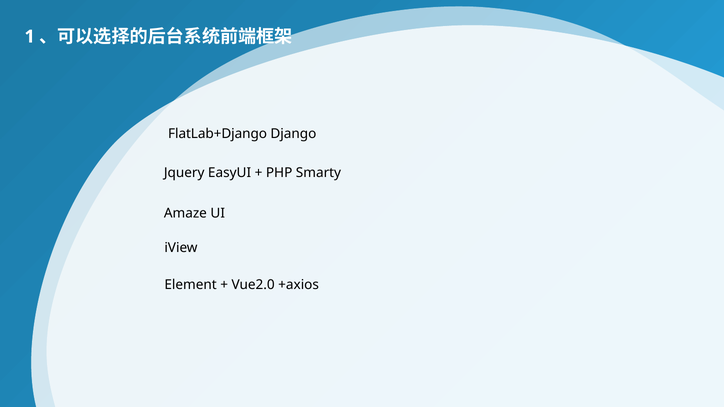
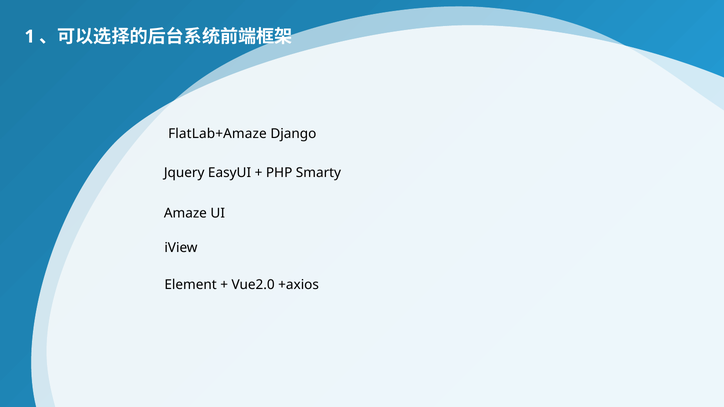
FlatLab+Django: FlatLab+Django -> FlatLab+Amaze (217, 134)
